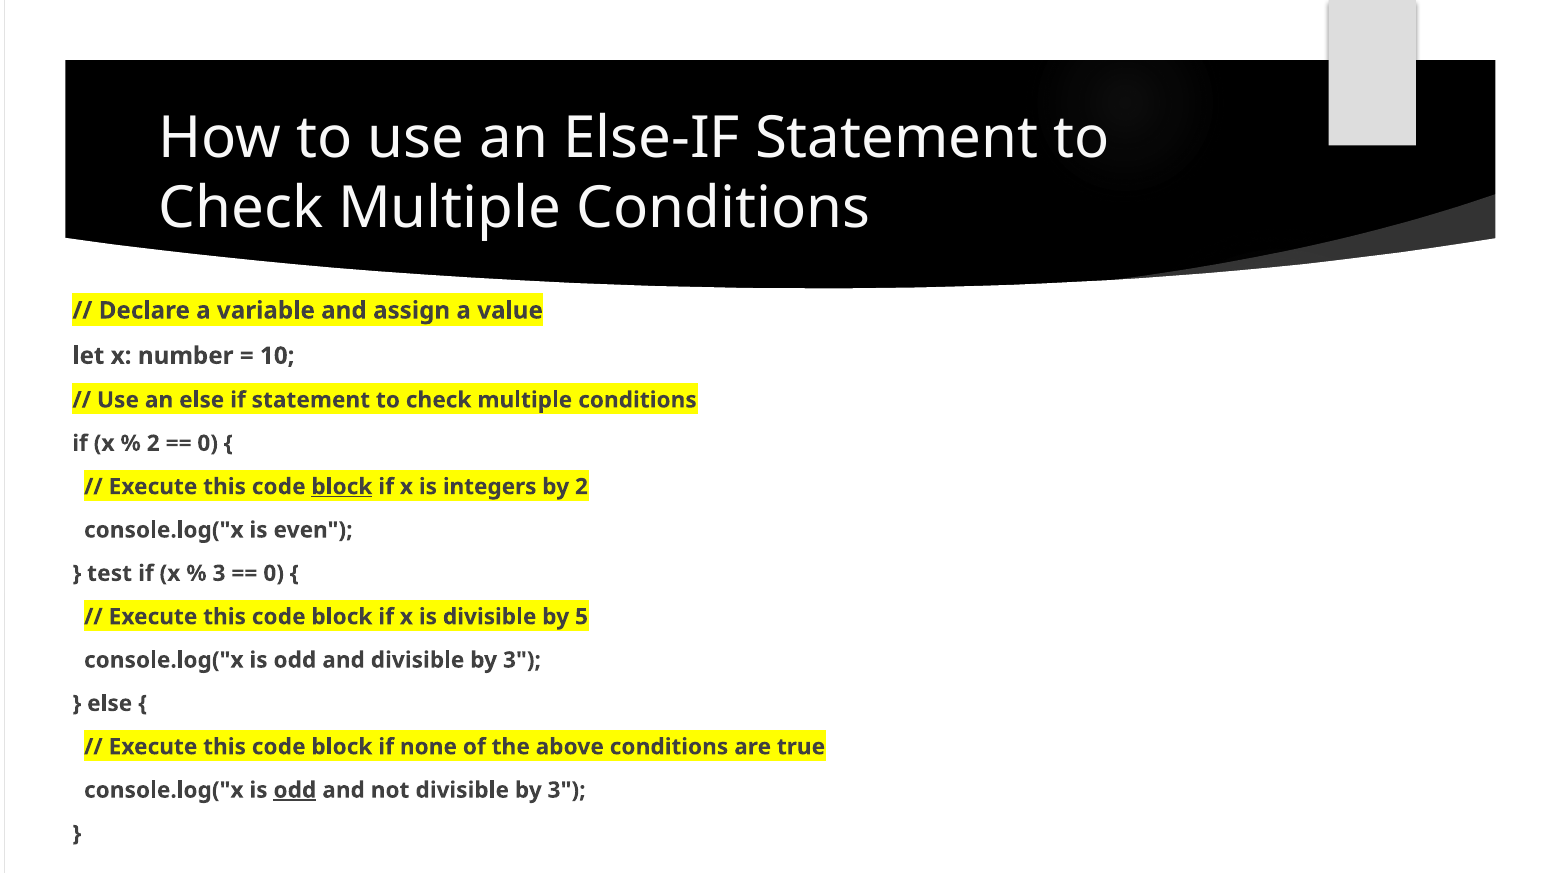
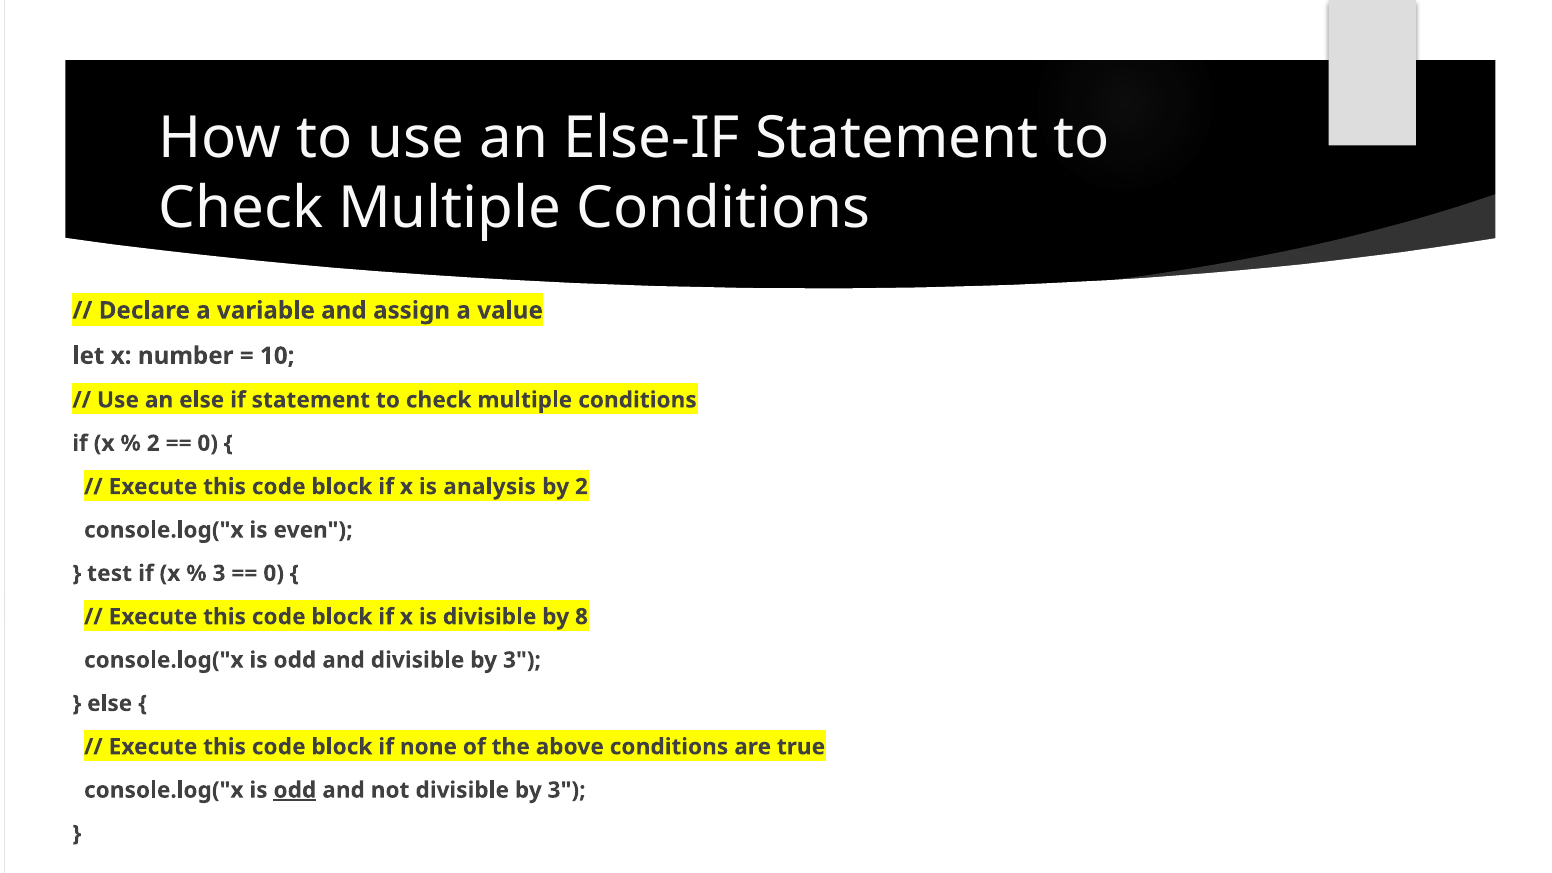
block underline: present -> none (342, 487)
integers: integers -> analysis (490, 487)
5: 5 -> 8 (581, 617)
